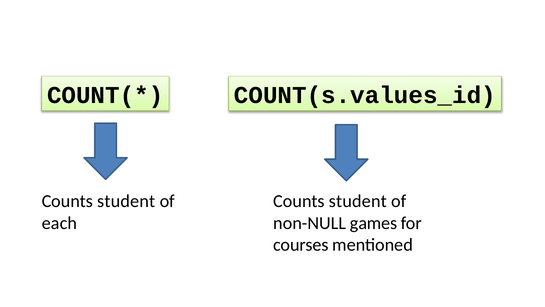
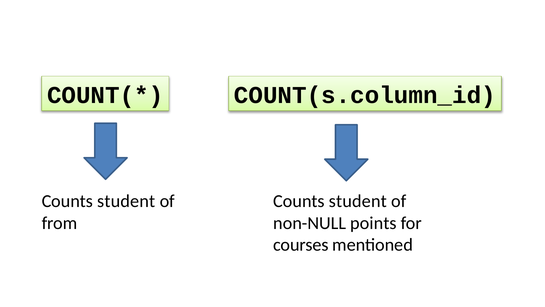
COUNT(s.values_id: COUNT(s.values_id -> COUNT(s.column_id (365, 95)
each: each -> from (59, 223)
games: games -> points (373, 223)
